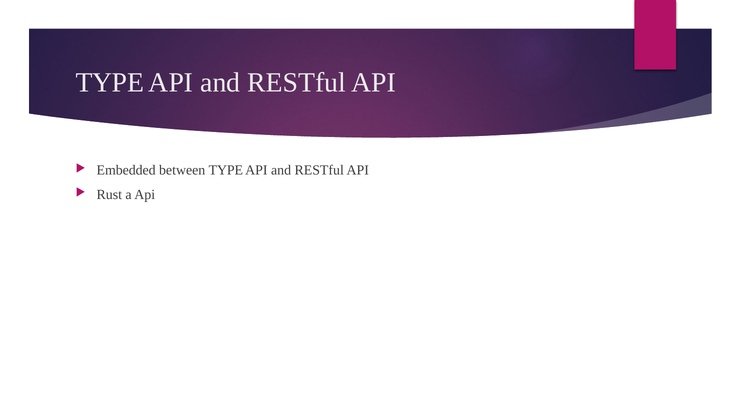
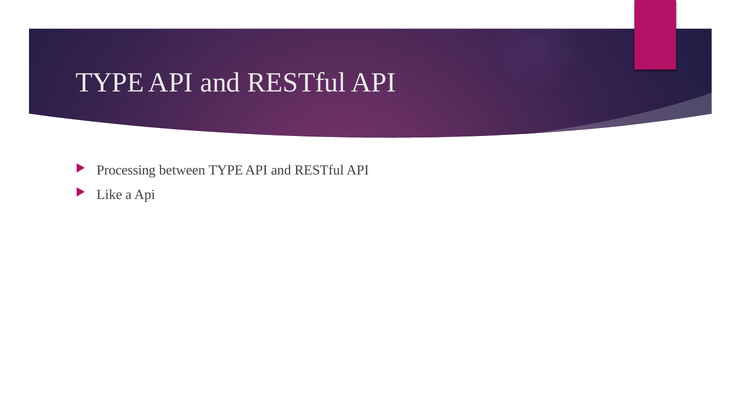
Embedded: Embedded -> Processing (126, 170)
Rust: Rust -> Like (109, 195)
